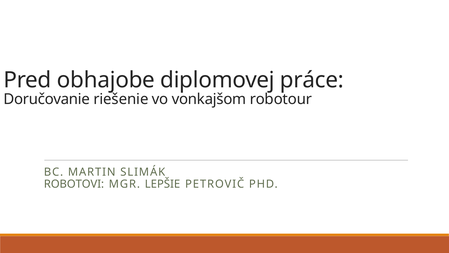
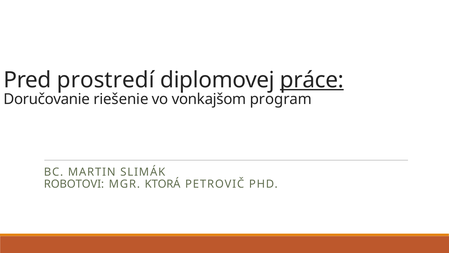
obhajobe: obhajobe -> prostredí (106, 80)
práce underline: none -> present (312, 80)
robotour: robotour -> program (281, 99)
LEPŠIE: LEPŠIE -> KTORÁ (163, 184)
